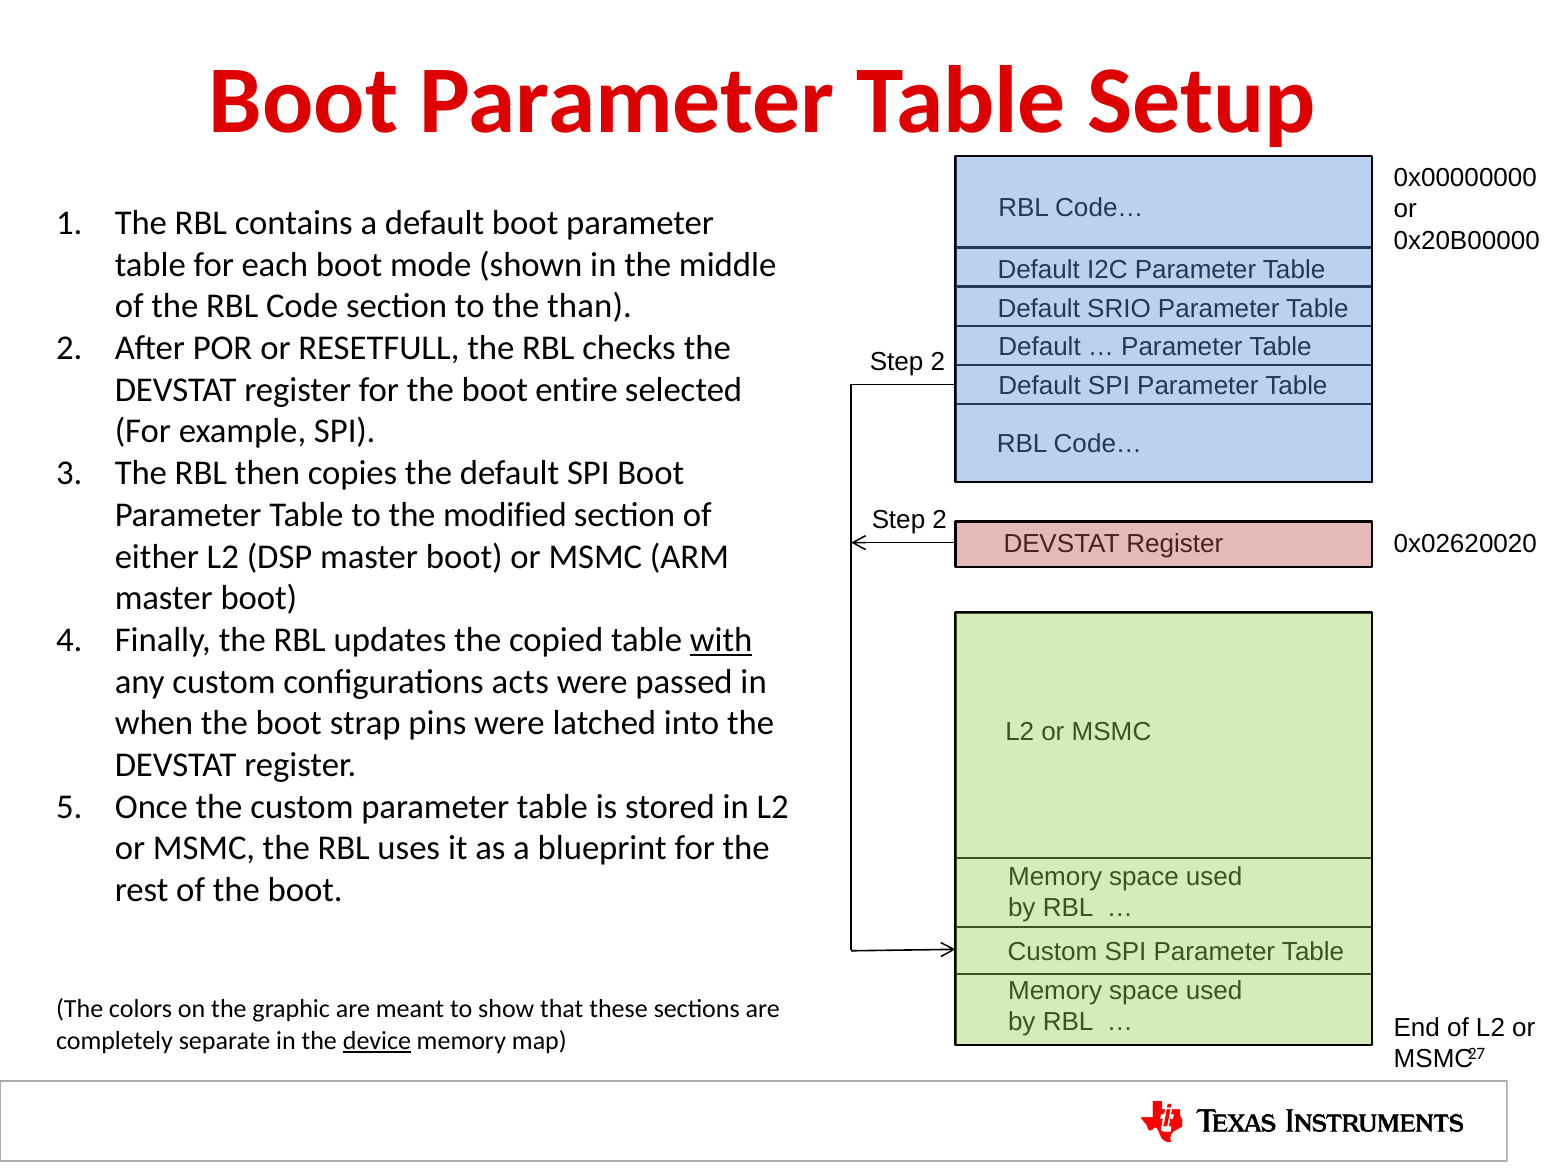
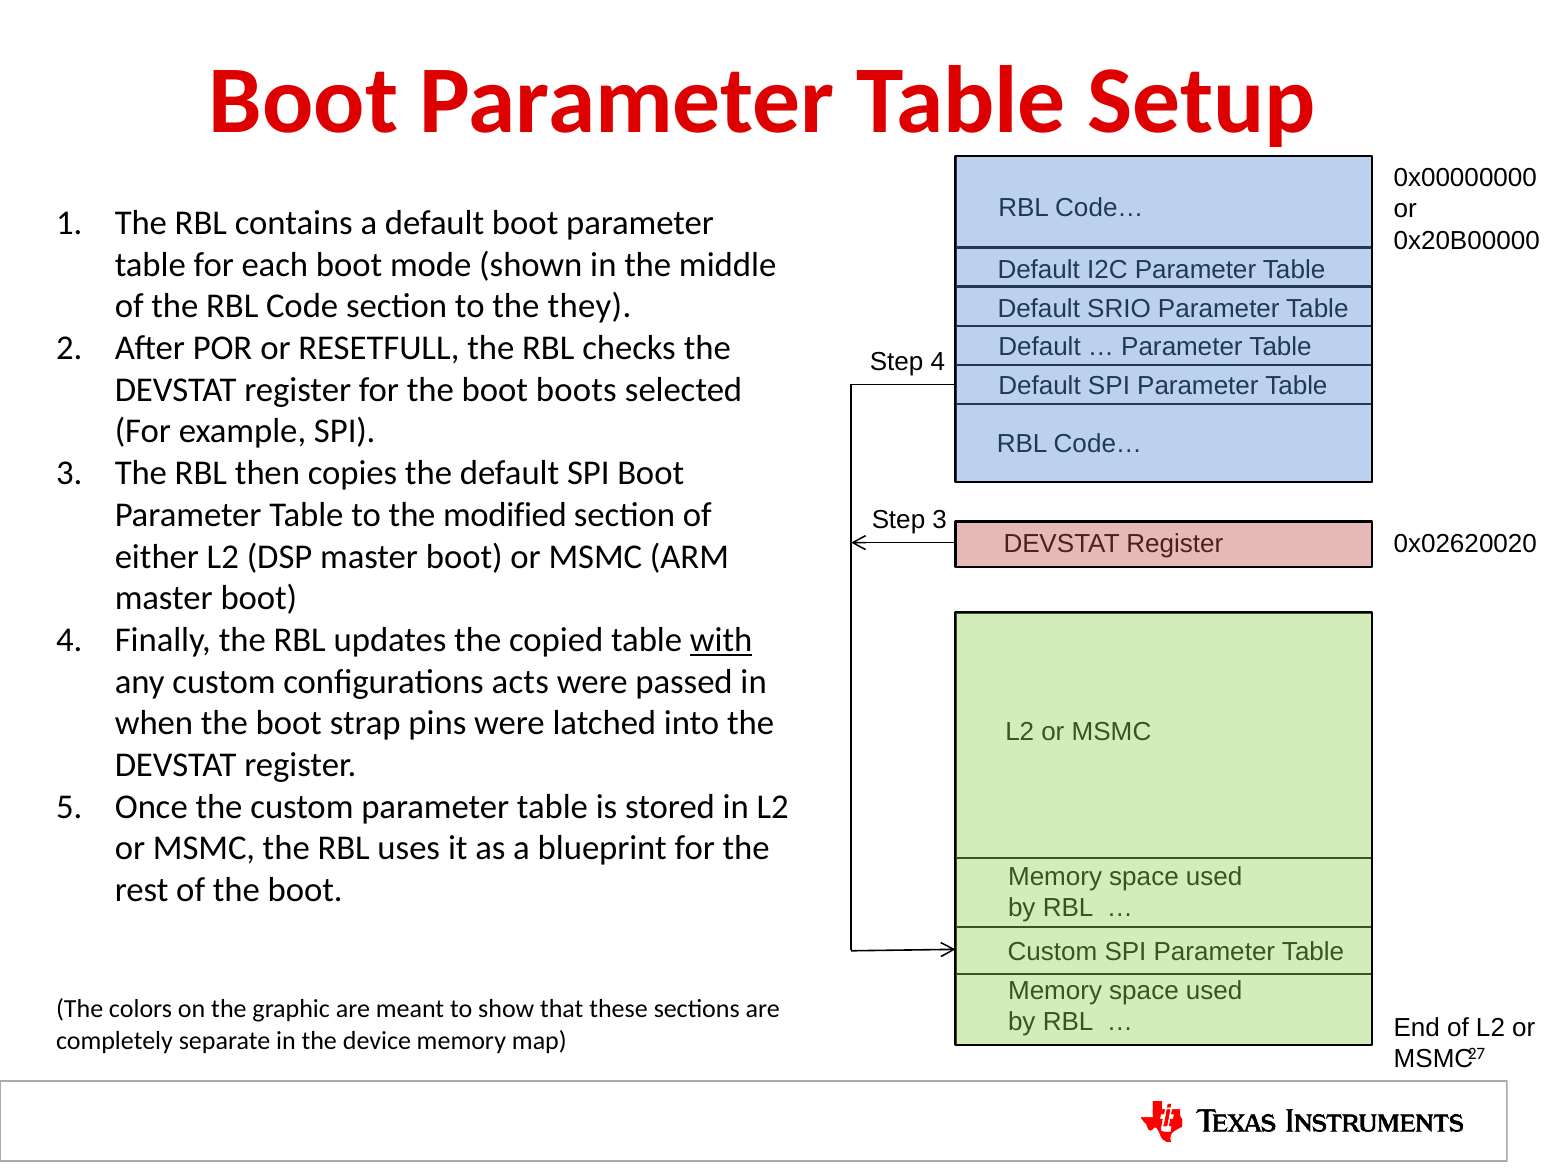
than: than -> they (589, 306)
2: 2 -> 4 (938, 362)
entire: entire -> boots (576, 390)
2: 2 -> 3 (940, 520)
device underline: present -> none (377, 1041)
